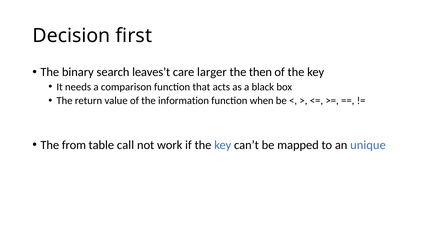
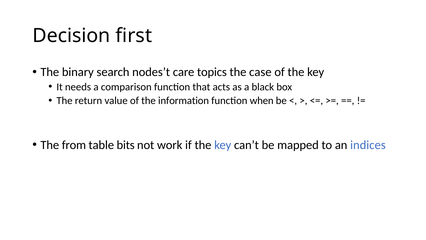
leaves’t: leaves’t -> nodes’t (151, 72)
larger: larger -> topics (212, 72)
then: then -> case (260, 72)
call: call -> bits (126, 145)
unique: unique -> indices (368, 145)
